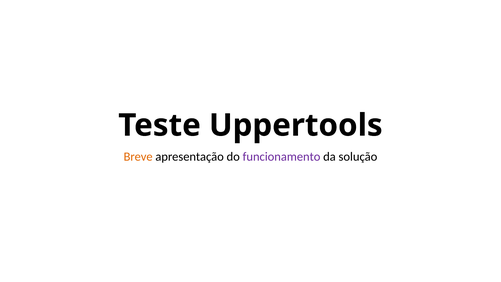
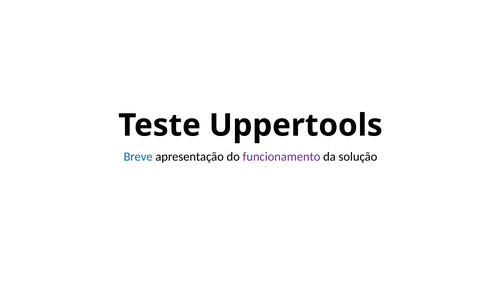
Breve colour: orange -> blue (138, 157)
